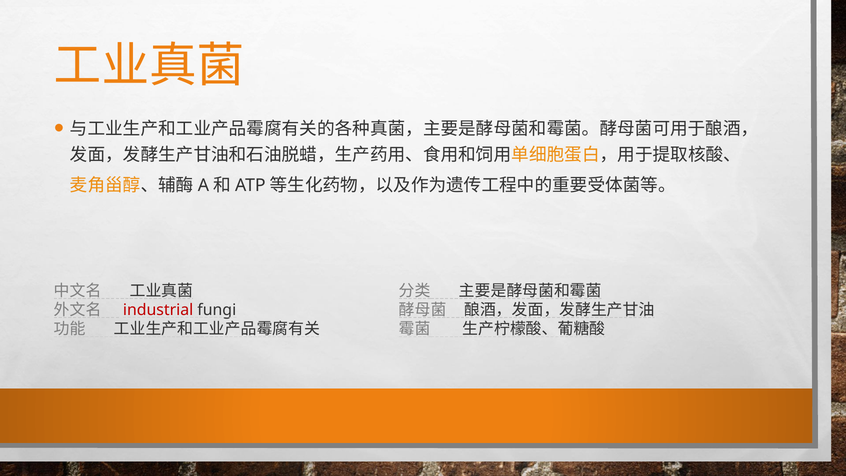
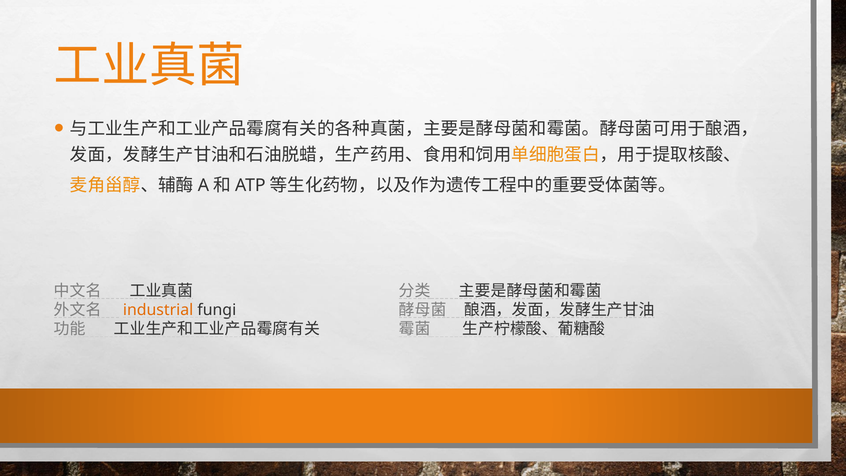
industrial colour: red -> orange (158, 310)
